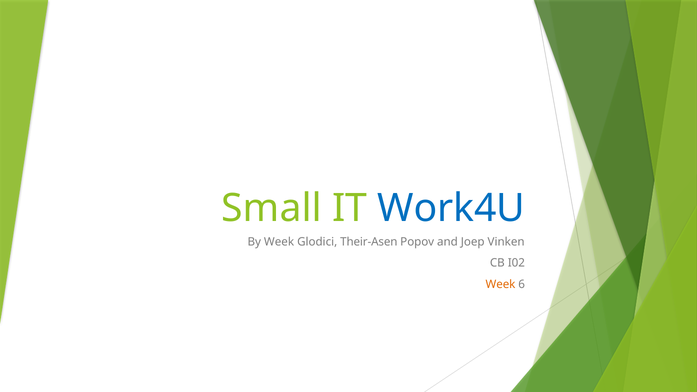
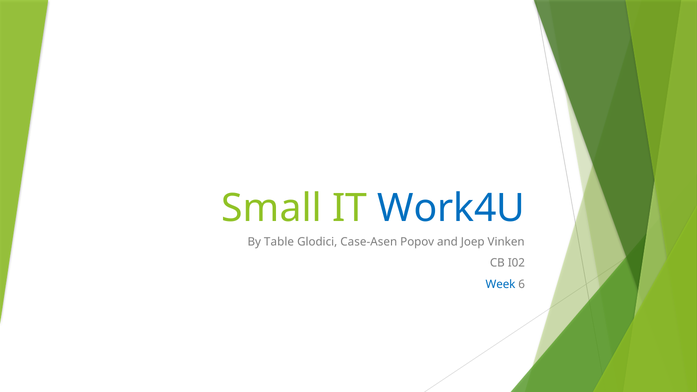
By Week: Week -> Table (279, 242)
Their-Asen: Their-Asen -> Case-Asen (369, 242)
Week colour: orange -> blue (501, 284)
